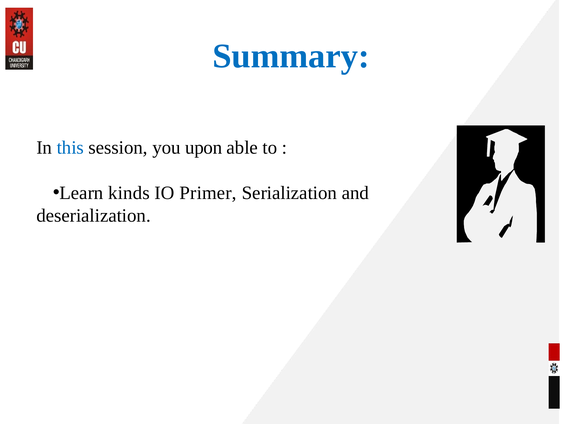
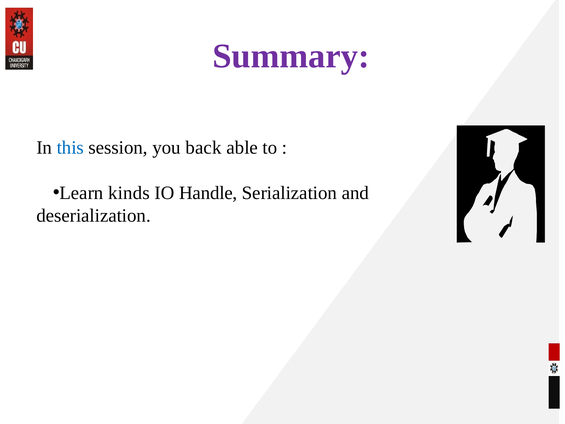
Summary colour: blue -> purple (291, 56)
upon: upon -> back (204, 148)
Primer: Primer -> Handle (208, 193)
